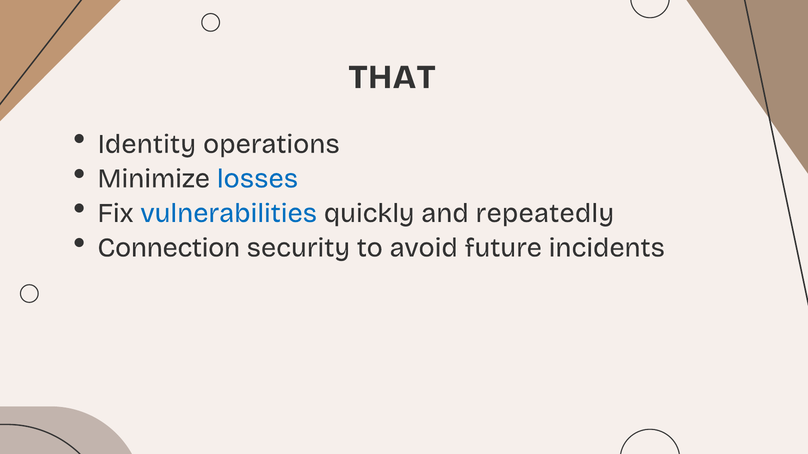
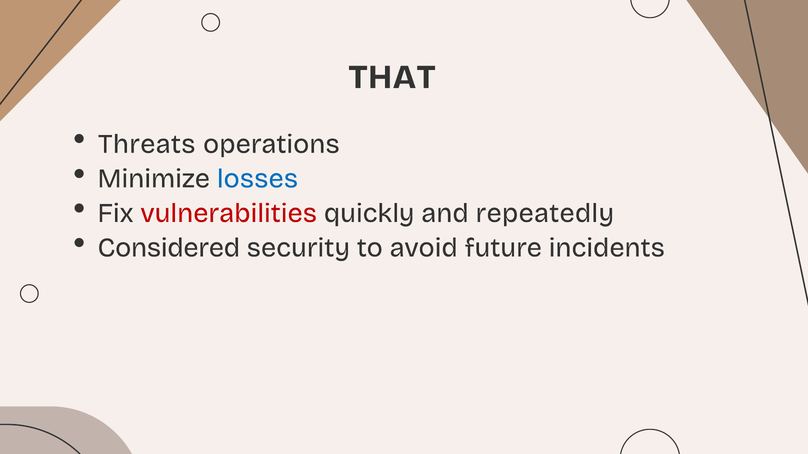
Identity: Identity -> Threats (147, 144)
vulnerabilities colour: blue -> red (229, 213)
Connection: Connection -> Considered (169, 248)
